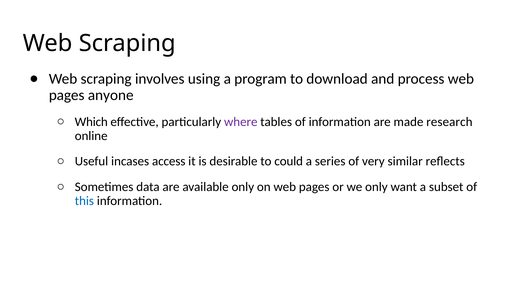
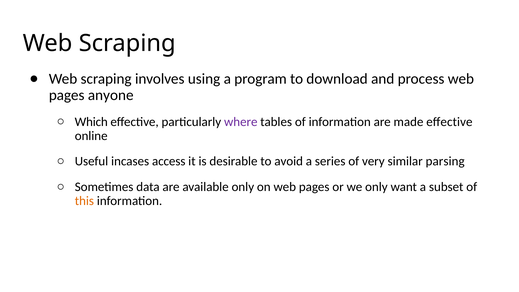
made research: research -> eﬀective (449, 122)
could: could -> avoid (289, 161)
reﬂects: reﬂects -> parsing (445, 161)
this colour: blue -> orange (84, 201)
